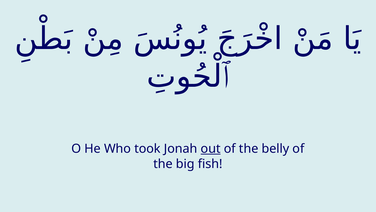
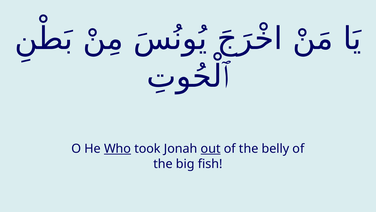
Who underline: none -> present (118, 148)
